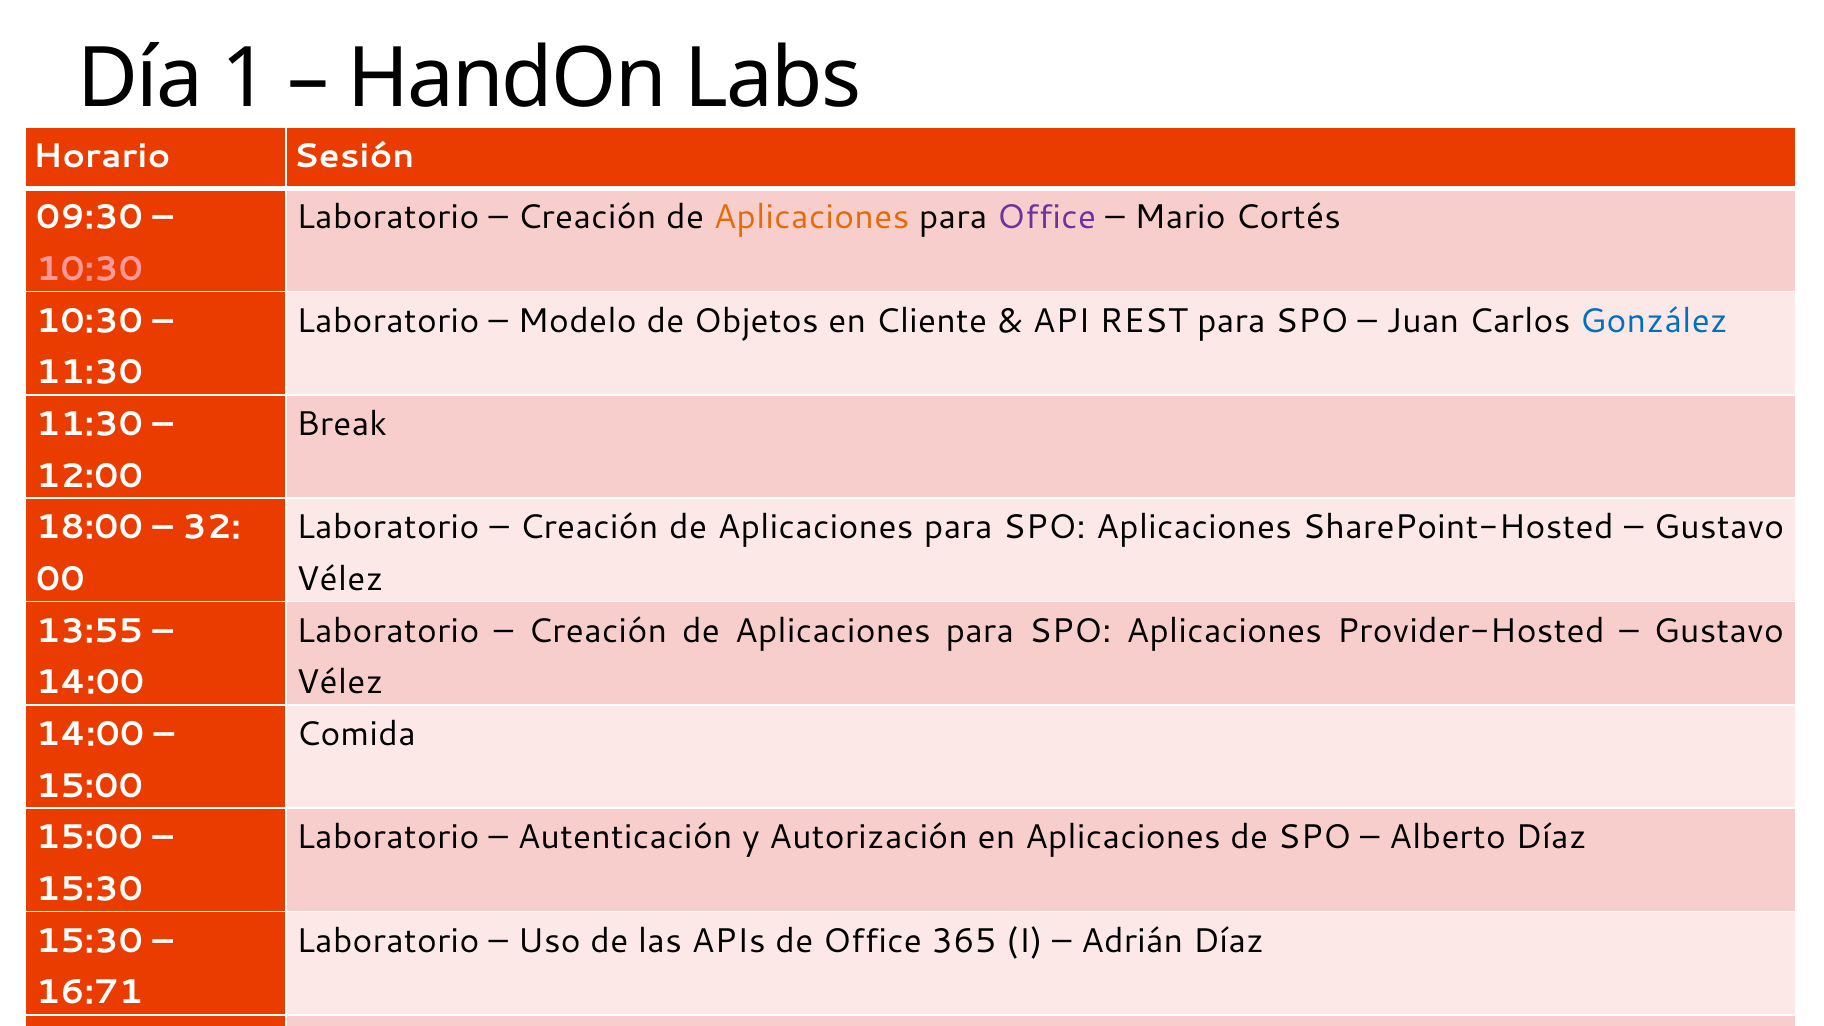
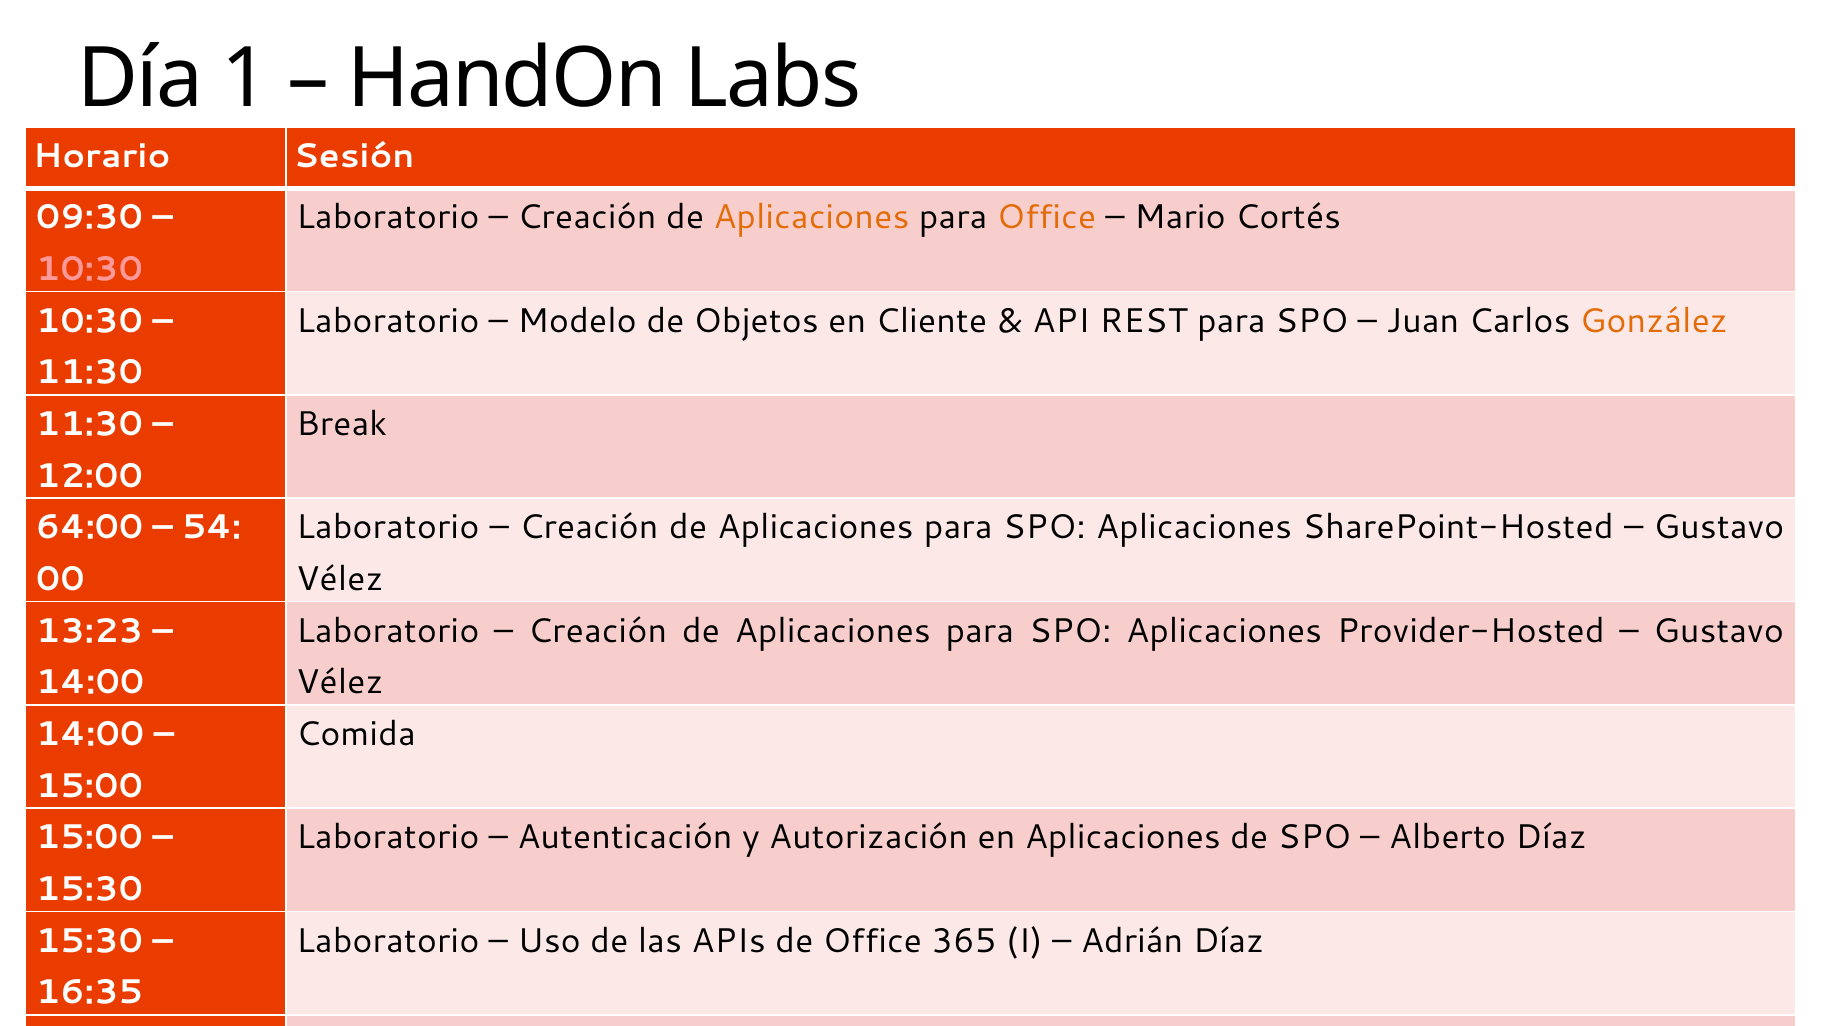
Office colour: purple -> orange (1047, 218)
González colour: blue -> orange (1654, 321)
18:00: 18:00 -> 64:00 (90, 528)
32: 32 -> 54 (212, 528)
13:55: 13:55 -> 13:23 (89, 631)
16:71: 16:71 -> 16:35 (89, 993)
